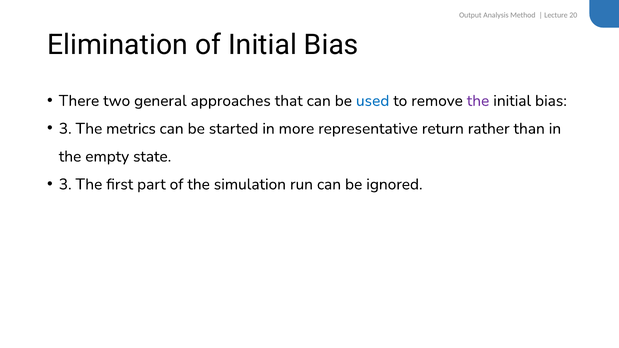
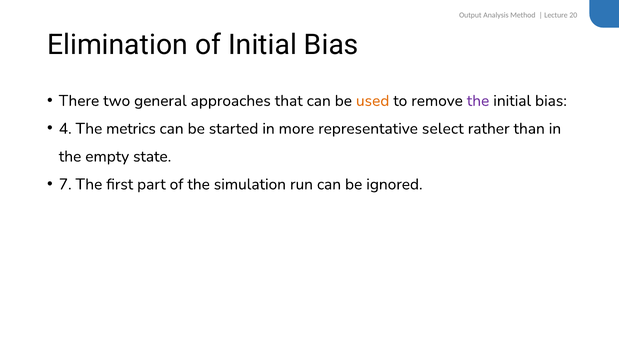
used colour: blue -> orange (373, 101)
3: 3 -> 4 (65, 129)
return: return -> select (443, 129)
3: 3 -> 7 (65, 184)
